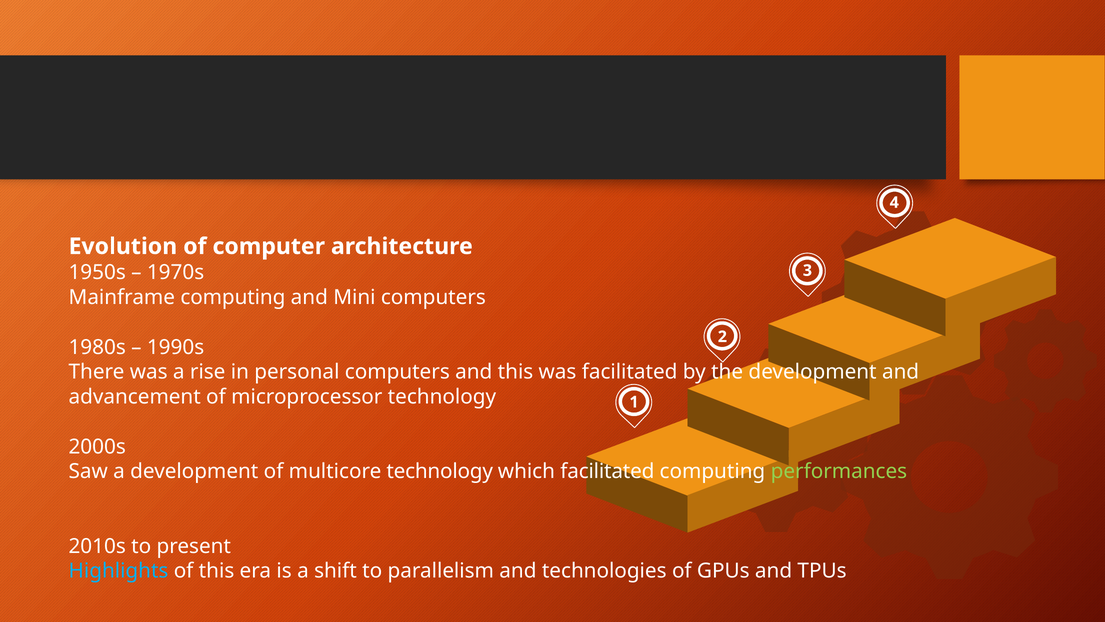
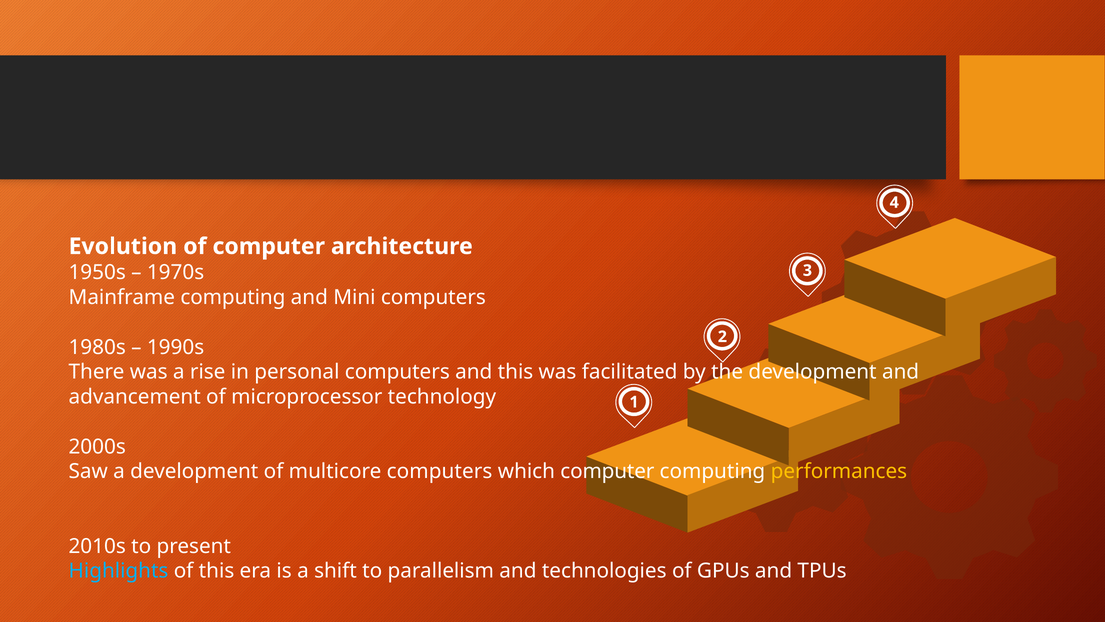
multicore technology: technology -> computers (440, 471)
which facilitated: facilitated -> computer (607, 471)
performances colour: light green -> yellow (839, 471)
